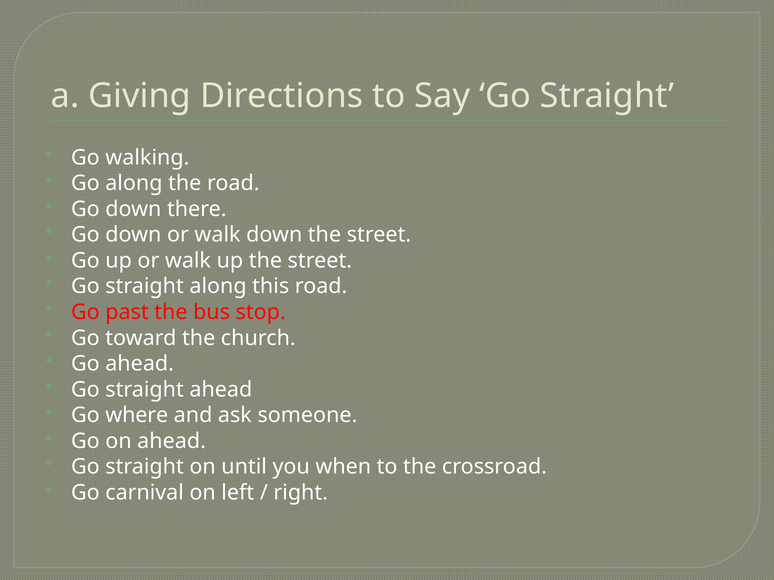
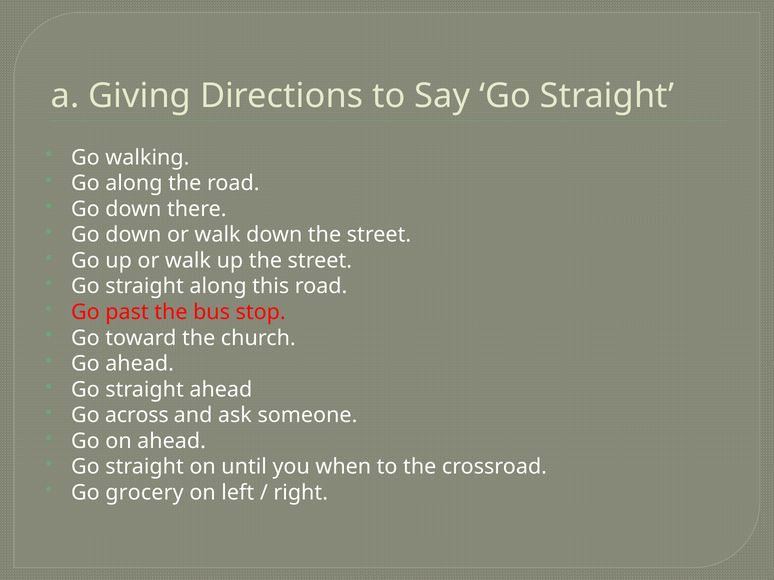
where: where -> across (137, 416)
carnival: carnival -> grocery (144, 493)
